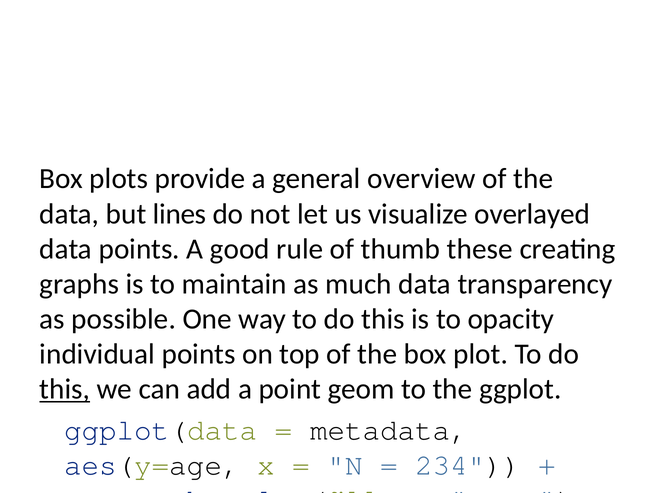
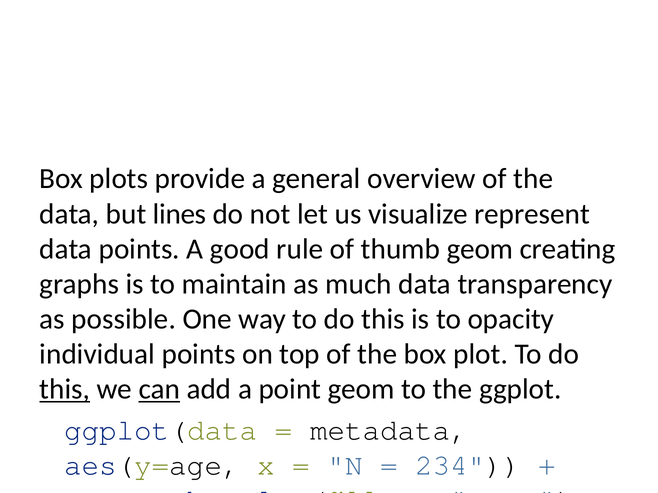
overlayed: overlayed -> represent (532, 214)
thumb these: these -> geom (480, 249)
can underline: none -> present (159, 390)
